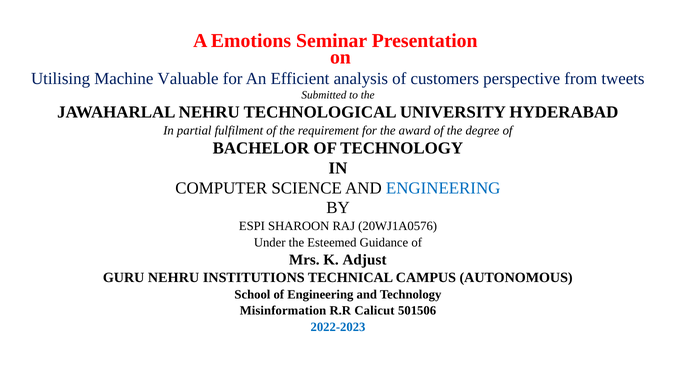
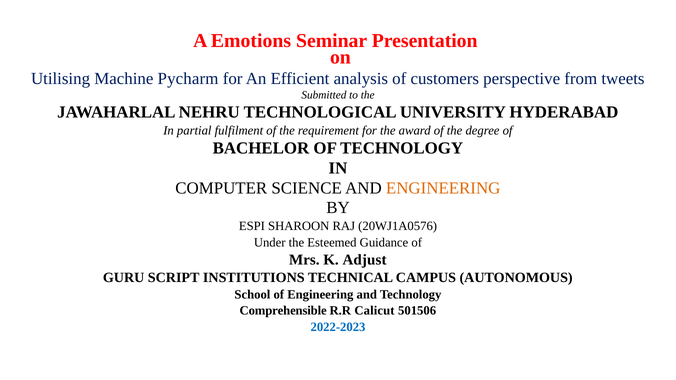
Valuable: Valuable -> Pycharm (188, 78)
ENGINEERING colour: blue -> orange (443, 188)
GURU NEHRU: NEHRU -> SCRIPT (174, 278)
Misinformation: Misinformation -> Comprehensible (283, 311)
